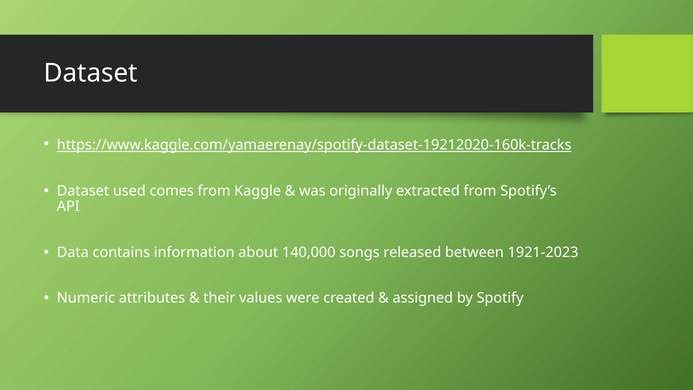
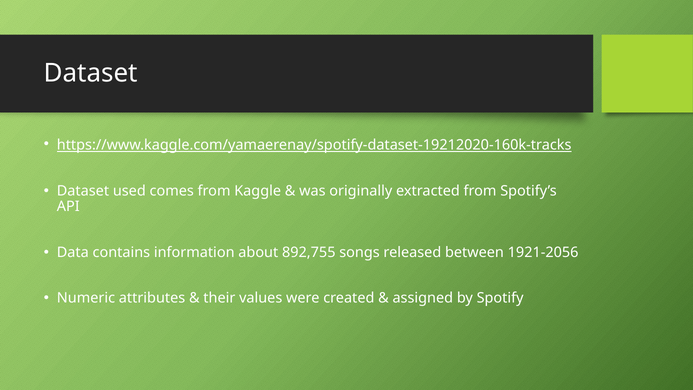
140,000: 140,000 -> 892,755 (309, 252)
1921-2023: 1921-2023 -> 1921-2056 (543, 252)
